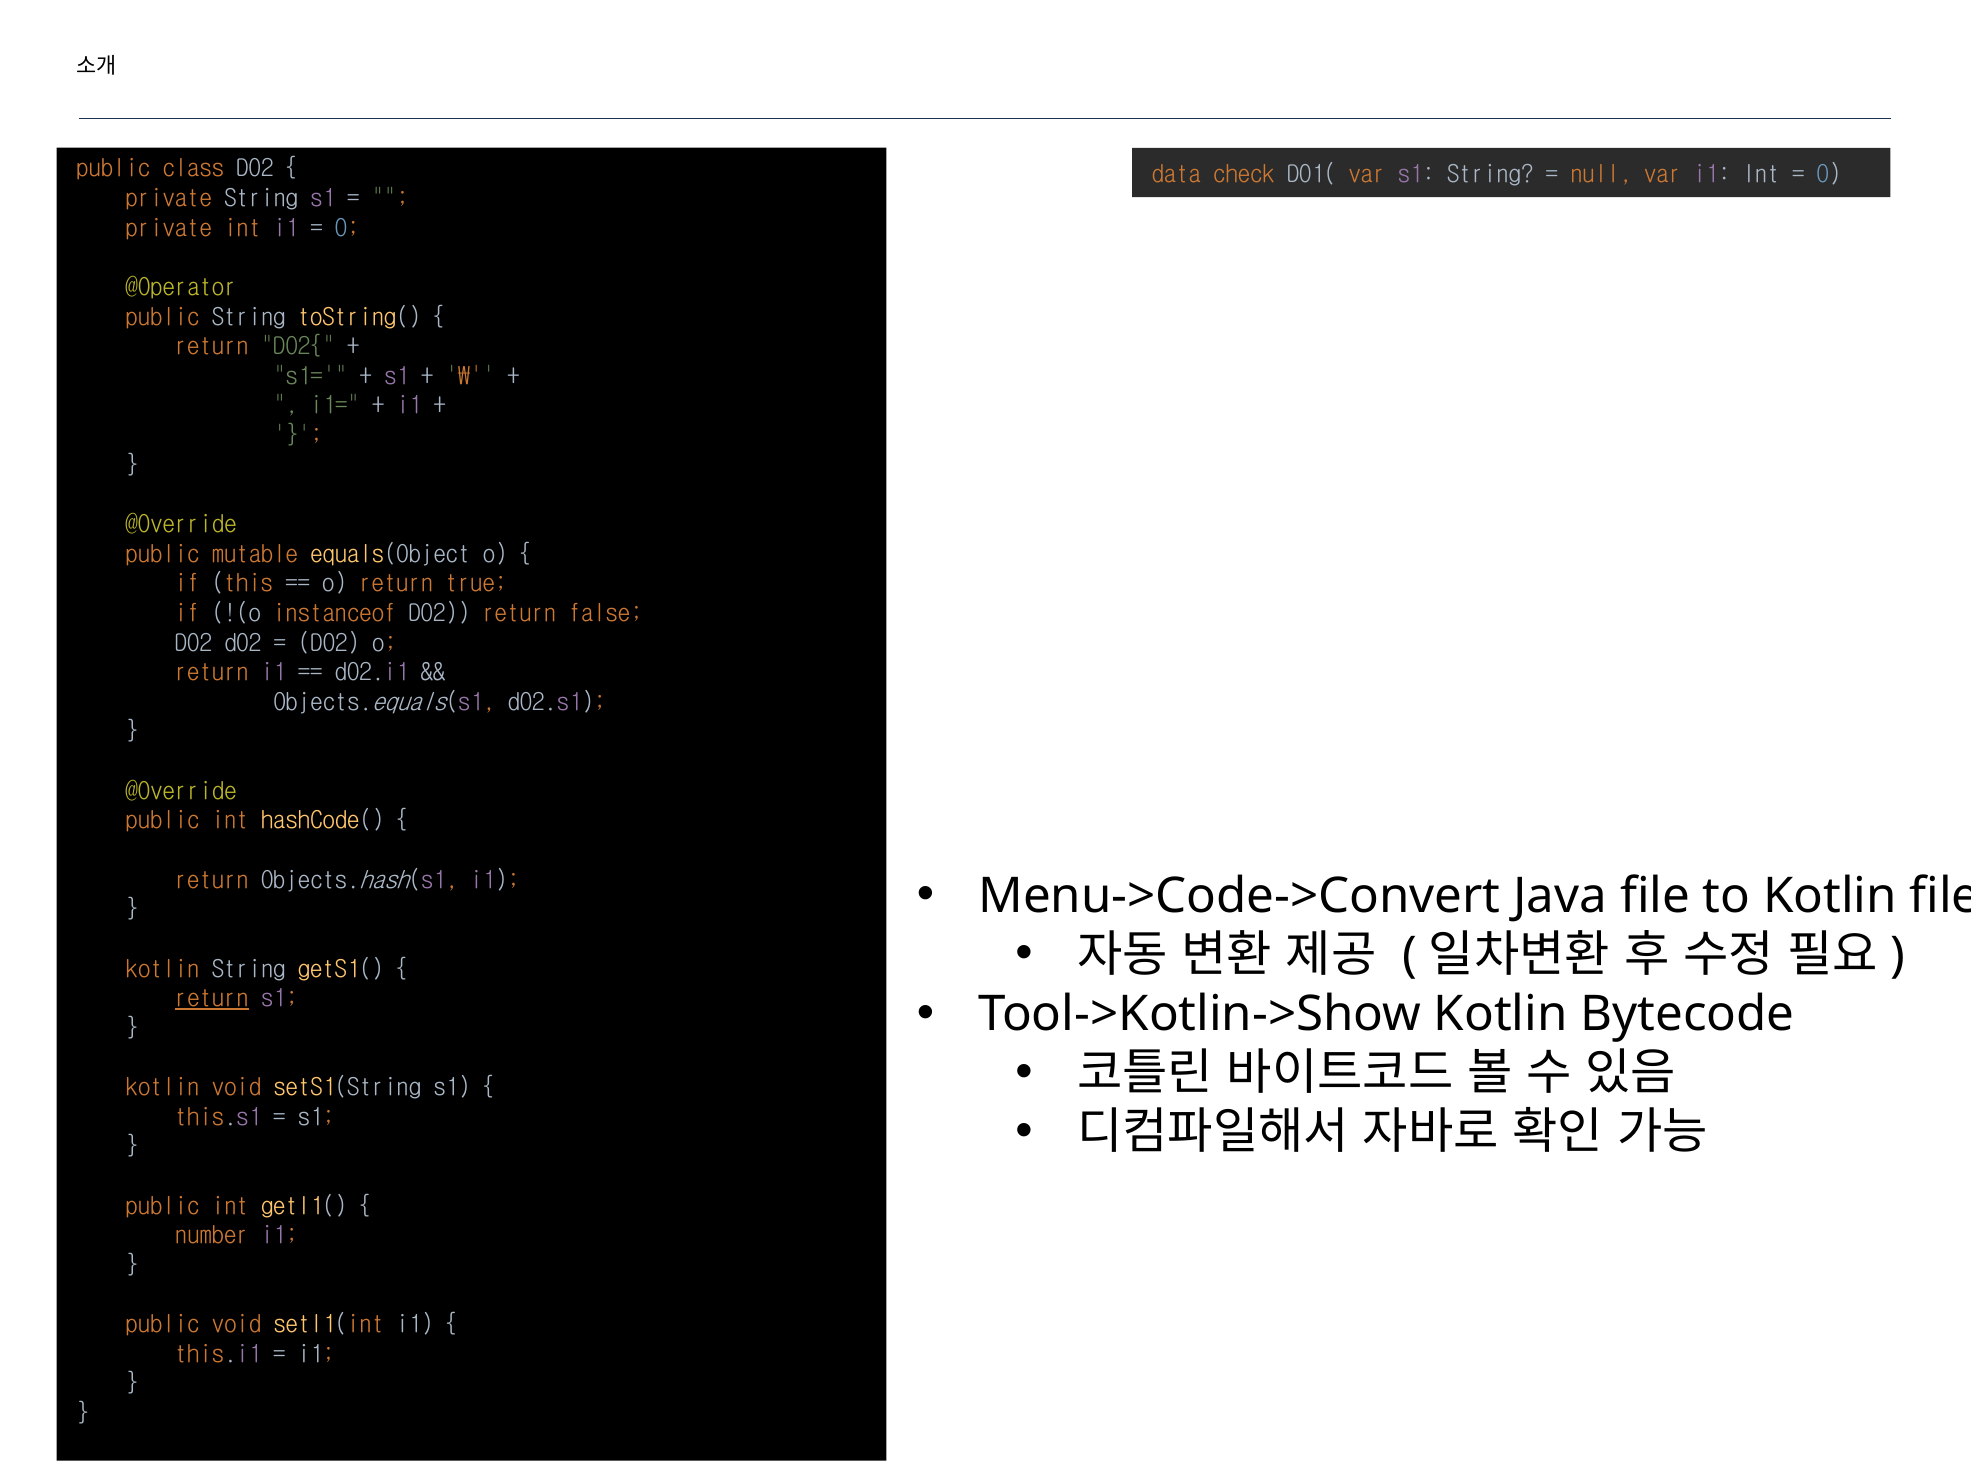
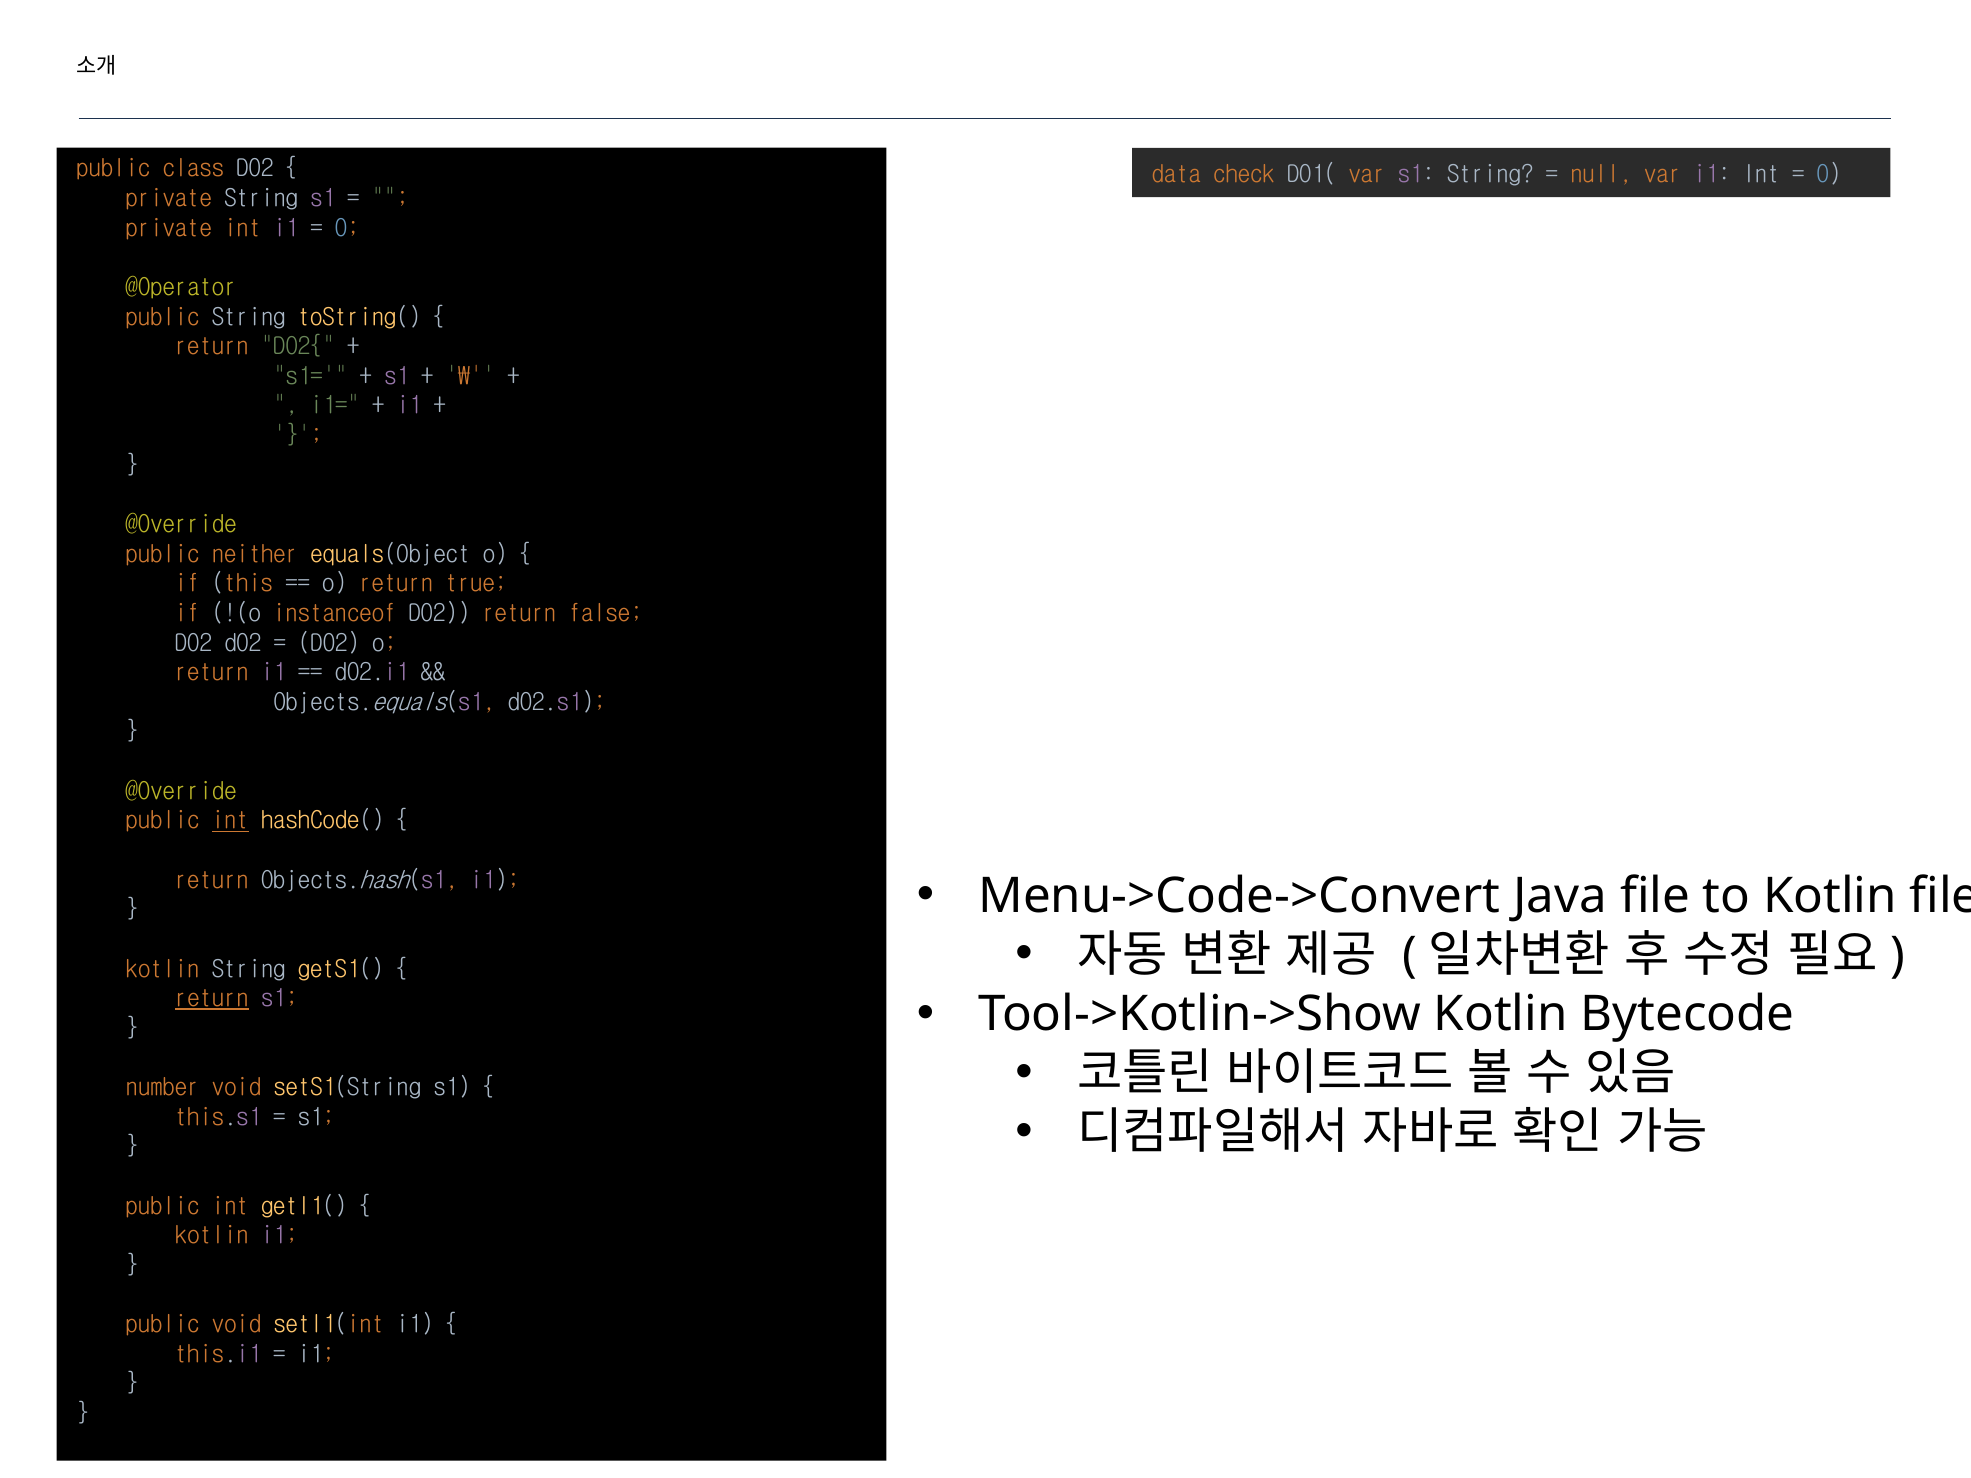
mutable: mutable -> neither (255, 554)
int underline: none -> present (230, 821)
kotlin: kotlin -> number (163, 1088)
number: number -> kotlin (212, 1236)
